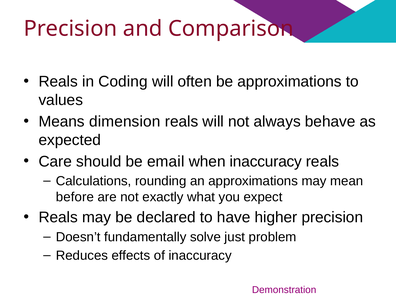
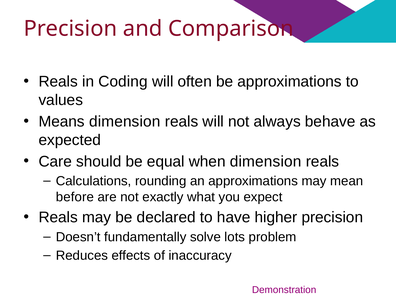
email: email -> equal (166, 161)
when inaccuracy: inaccuracy -> dimension (266, 161)
just: just -> lots (235, 237)
